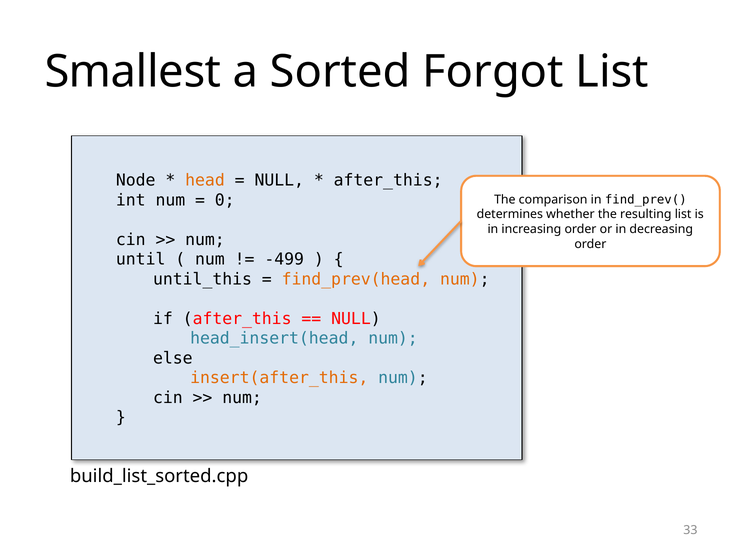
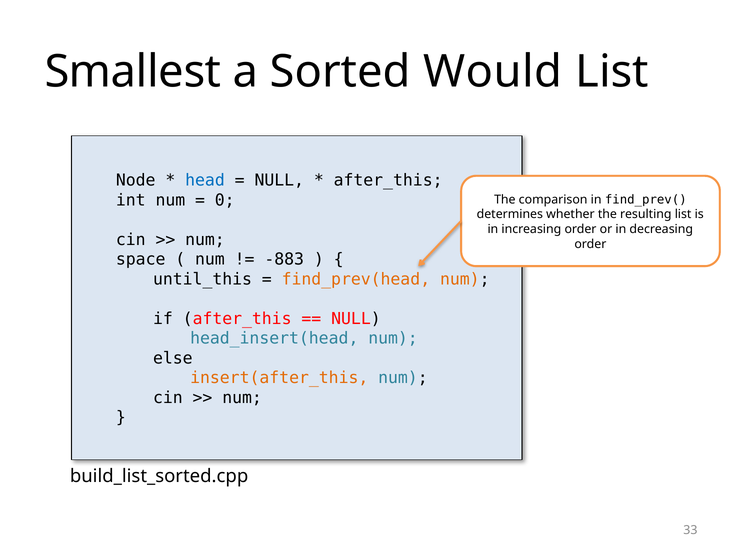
Forgot: Forgot -> Would (493, 72)
head colour: orange -> blue (205, 181)
until: until -> space (141, 260)
-499: -499 -> -883 (284, 260)
